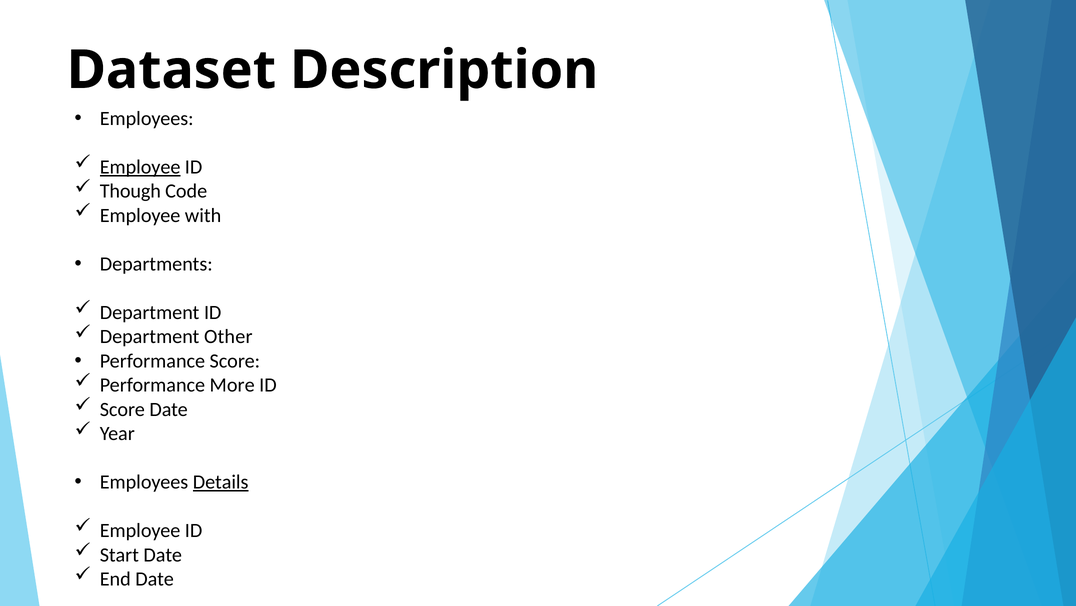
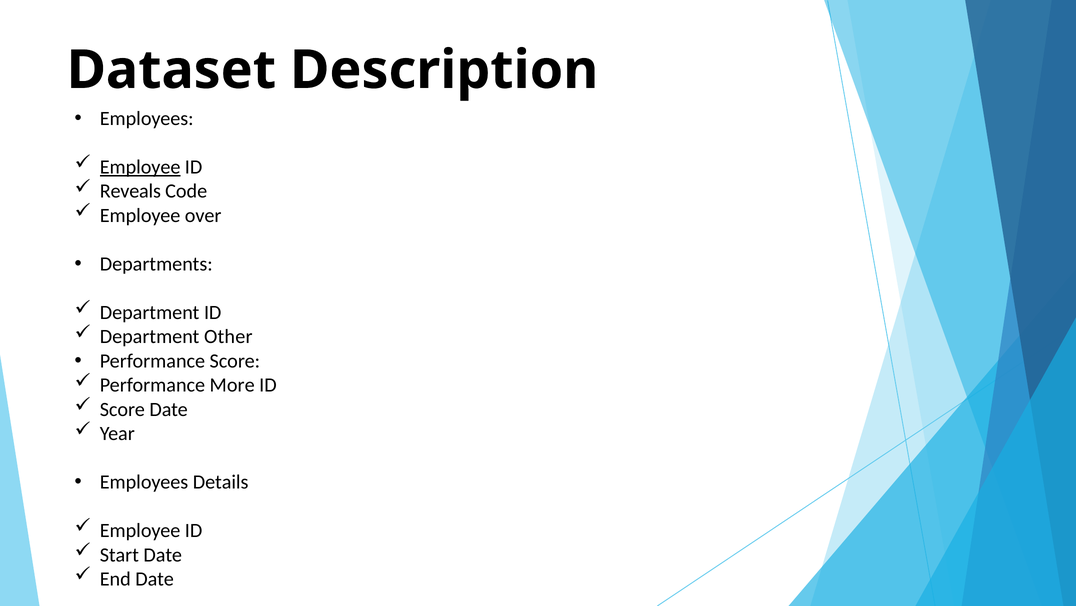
Though: Though -> Reveals (130, 191)
with: with -> over (203, 215)
Details underline: present -> none (221, 482)
